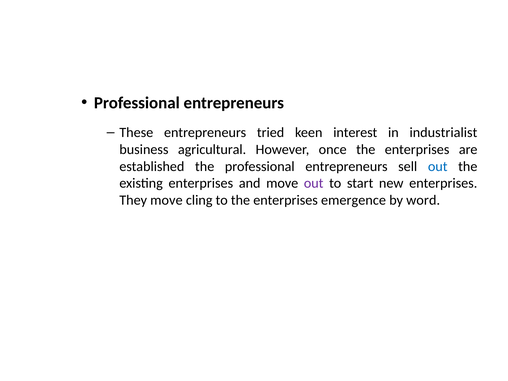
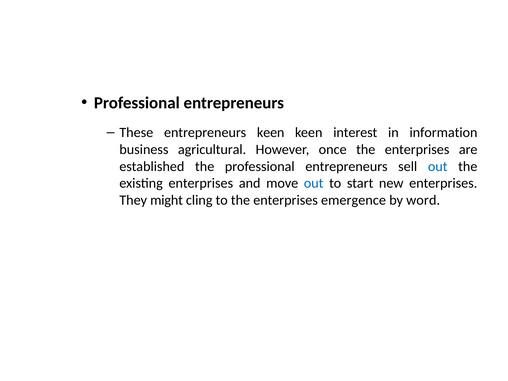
entrepreneurs tried: tried -> keen (271, 133)
industrialist: industrialist -> information (443, 133)
out colour: purple -> blue (314, 183)
They move: move -> might (167, 200)
